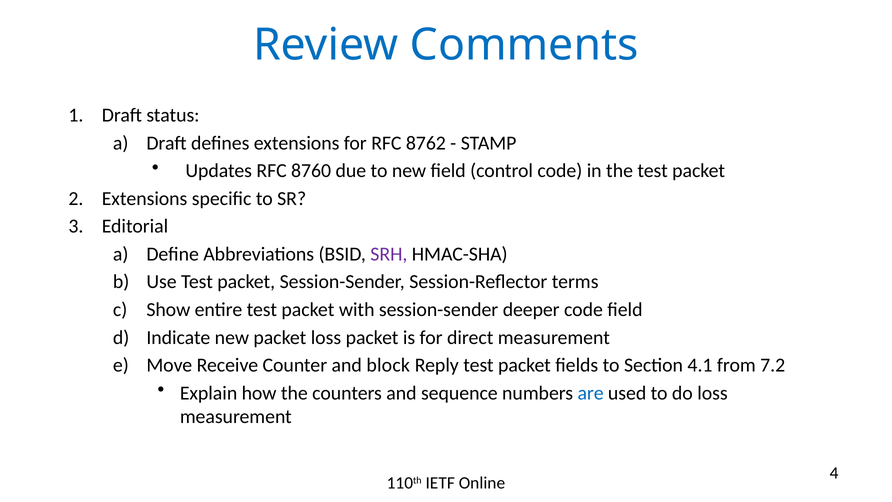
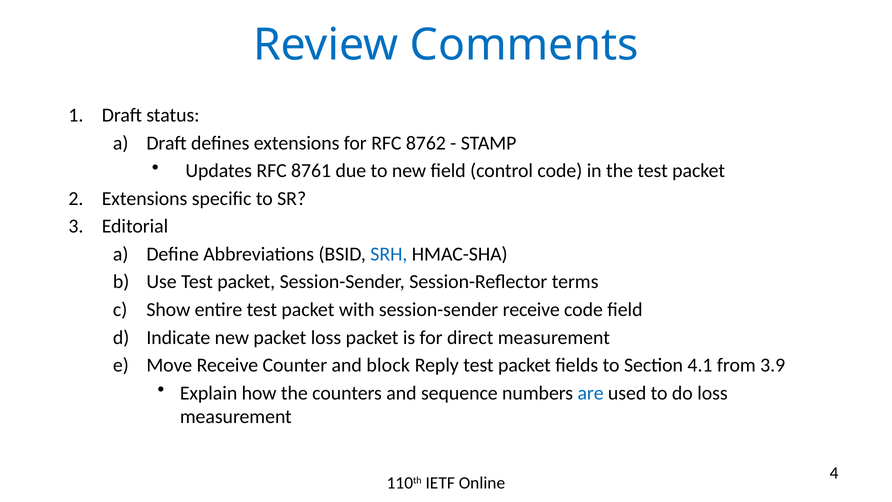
8760: 8760 -> 8761 (311, 171)
SRH colour: purple -> blue (389, 254)
session-sender deeper: deeper -> receive (531, 310)
7.2: 7.2 -> 3.9 (773, 365)
